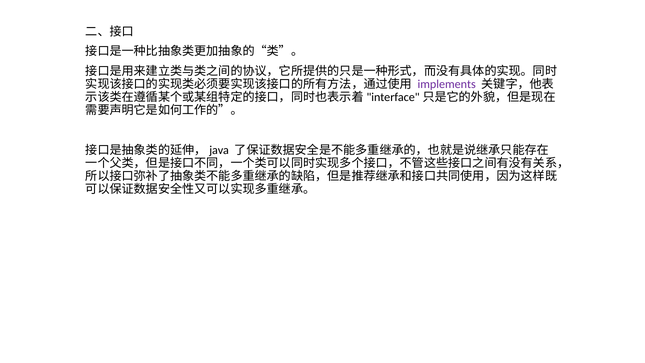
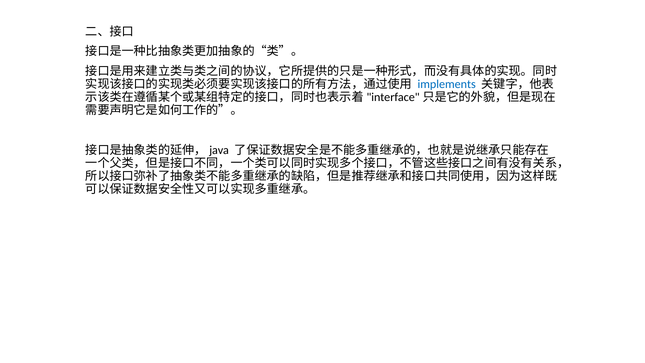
implements colour: purple -> blue (447, 84)
